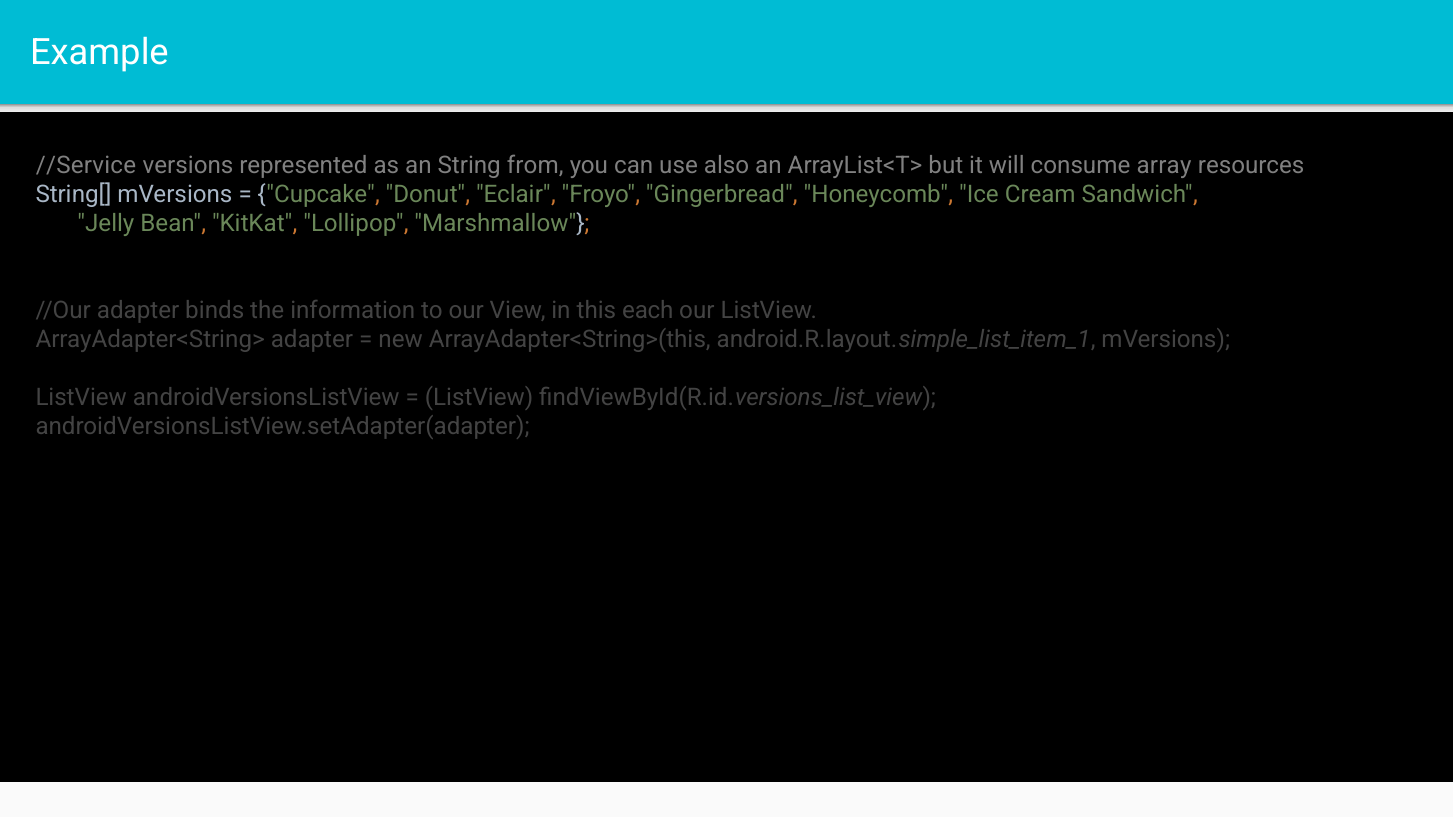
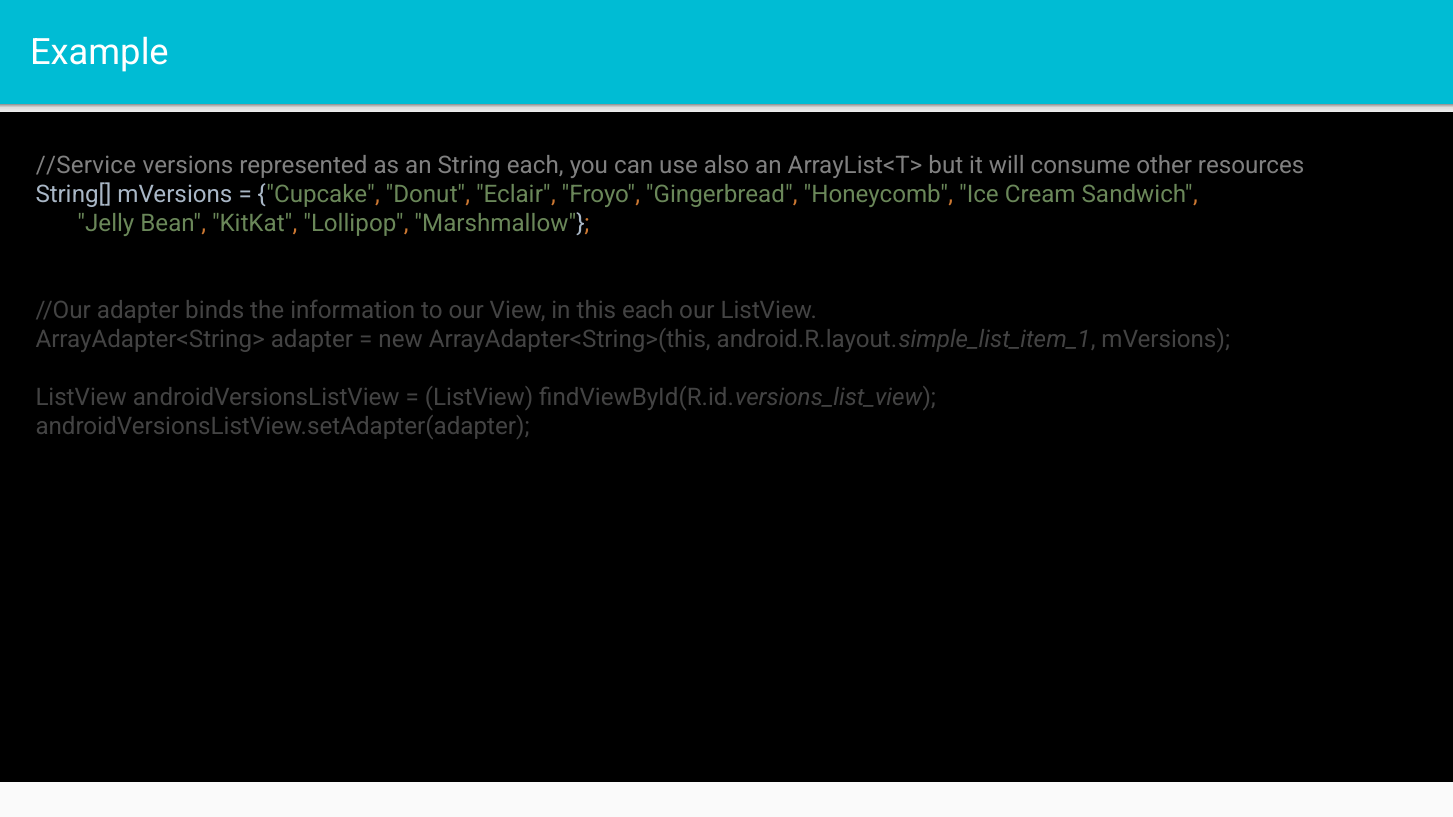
String from: from -> each (535, 165)
array: array -> other (1164, 165)
